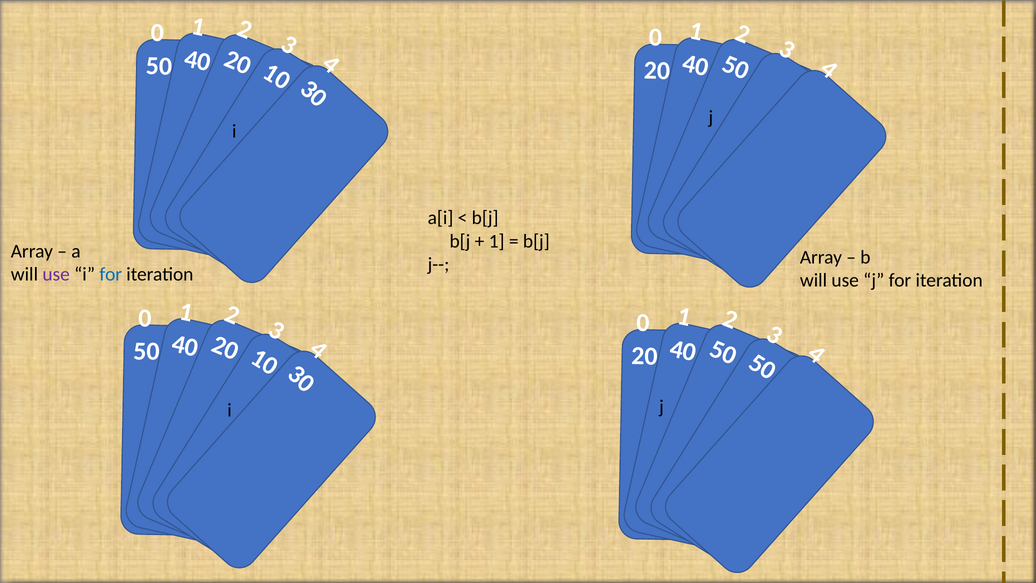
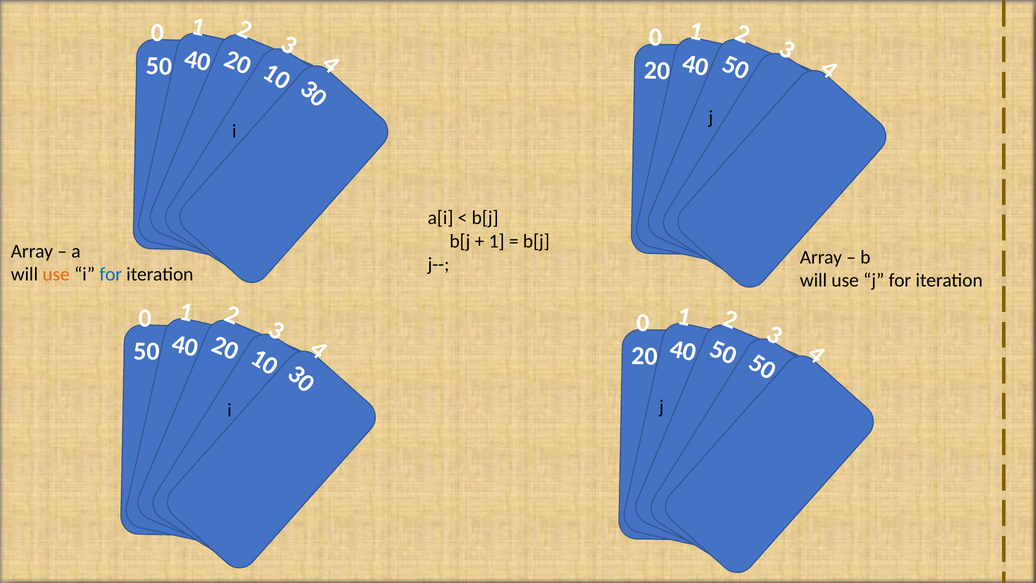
use colour: purple -> orange (56, 274)
